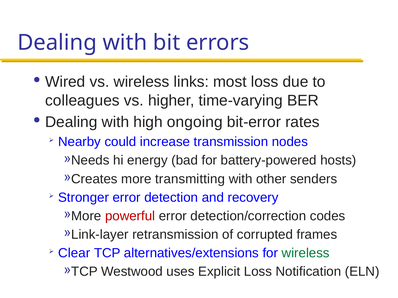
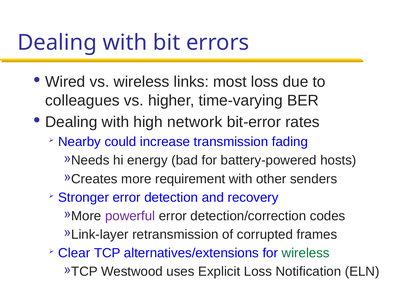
ongoing: ongoing -> network (195, 122)
nodes: nodes -> fading (290, 142)
transmitting: transmitting -> requirement (190, 179)
powerful colour: red -> purple (130, 216)
